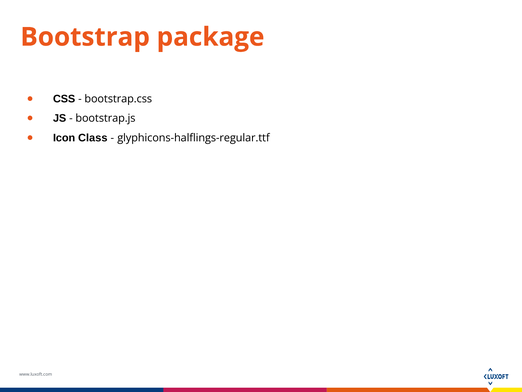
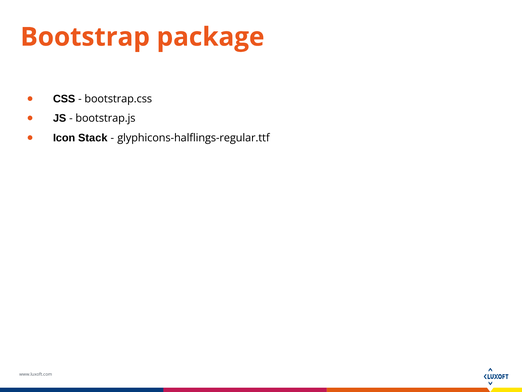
Class: Class -> Stack (93, 138)
